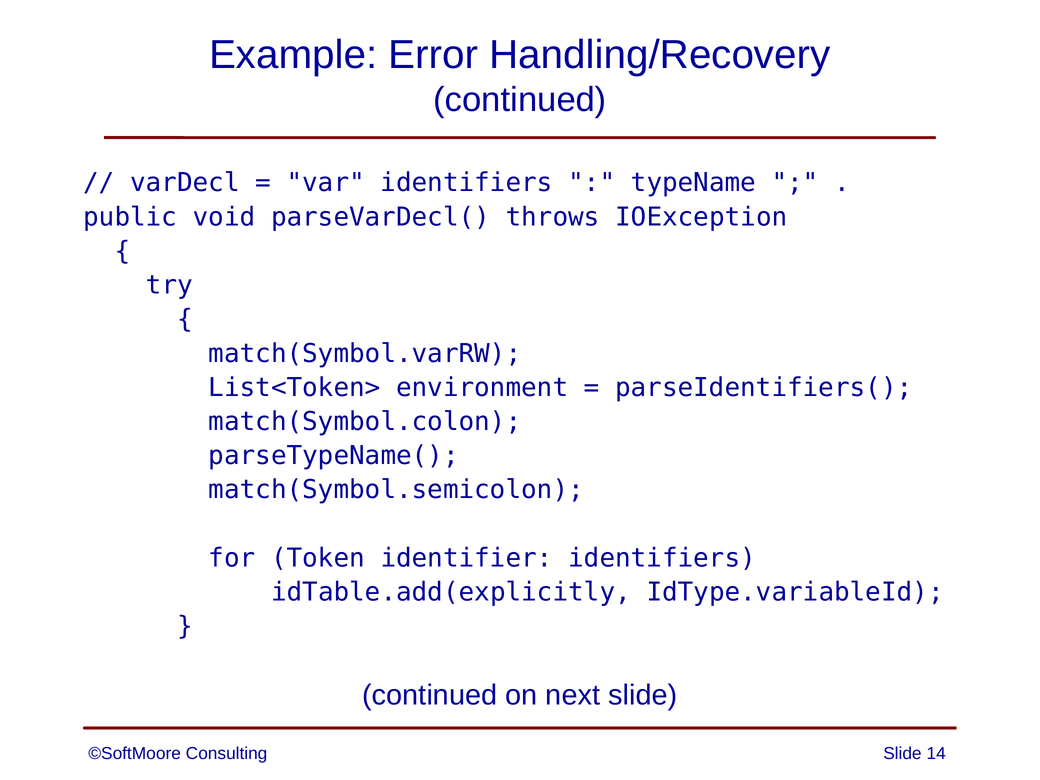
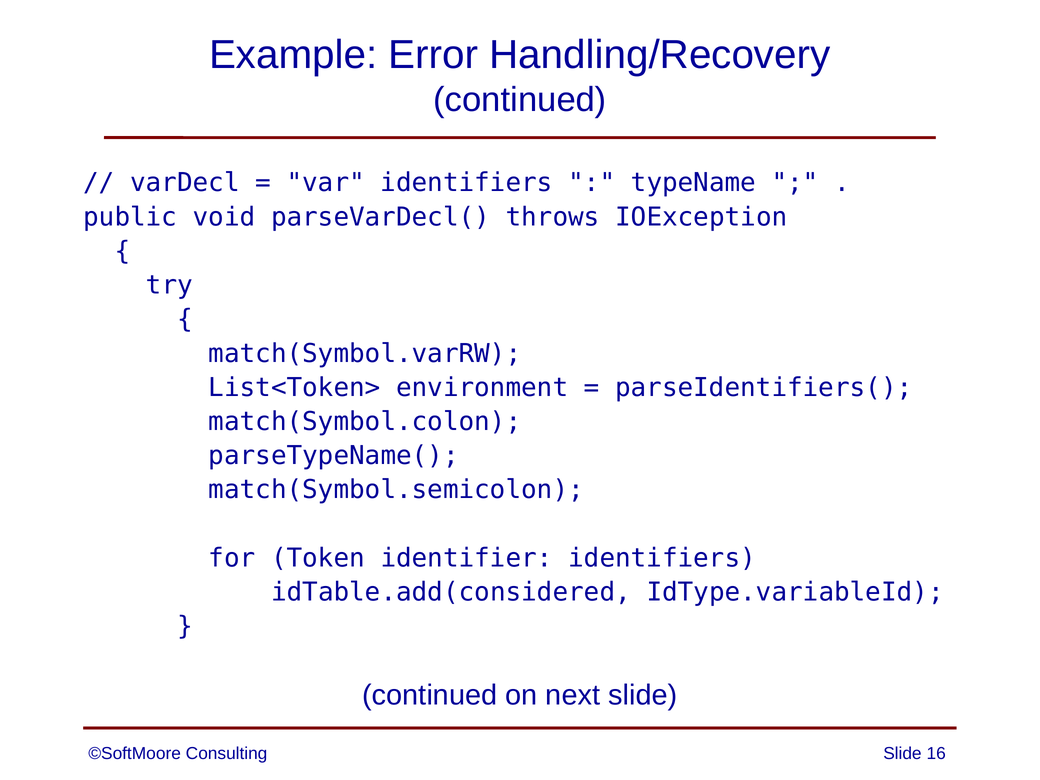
idTable.add(explicitly: idTable.add(explicitly -> idTable.add(considered (451, 592)
14: 14 -> 16 (936, 753)
